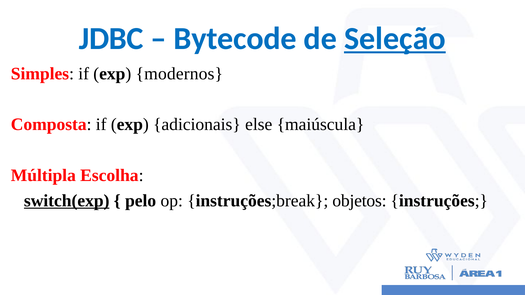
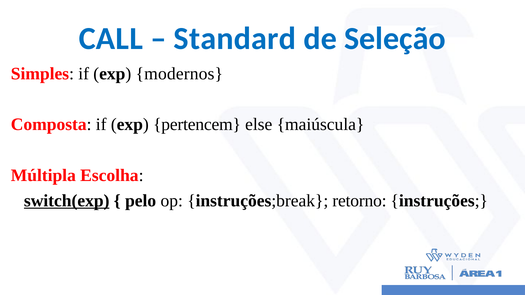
JDBC: JDBC -> CALL (111, 39)
Bytecode: Bytecode -> Standard (235, 39)
Seleção underline: present -> none (395, 39)
adicionais: adicionais -> pertencem (197, 125)
objetos: objetos -> retorno (359, 201)
